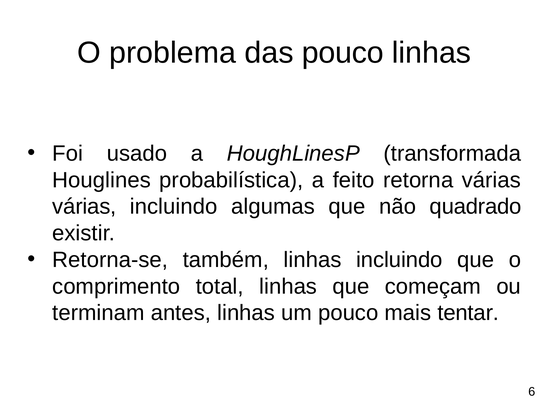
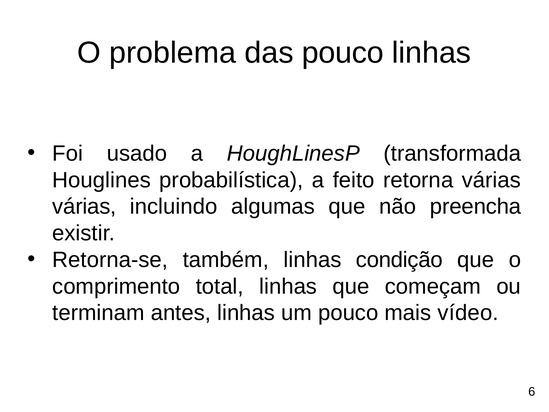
quadrado: quadrado -> preencha (476, 206)
linhas incluindo: incluindo -> condição (399, 260)
tentar: tentar -> vídeo (468, 313)
